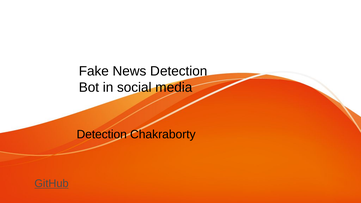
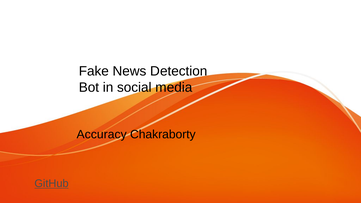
Detection: Detection -> Accuracy (102, 135)
